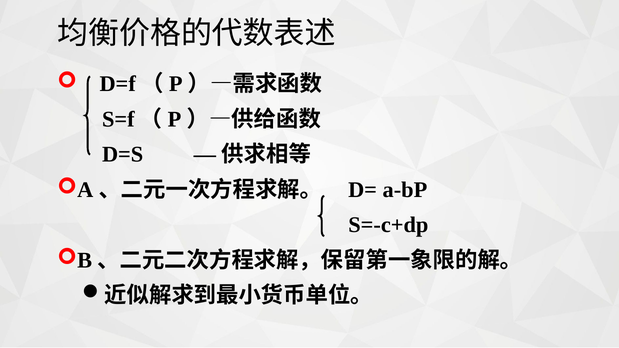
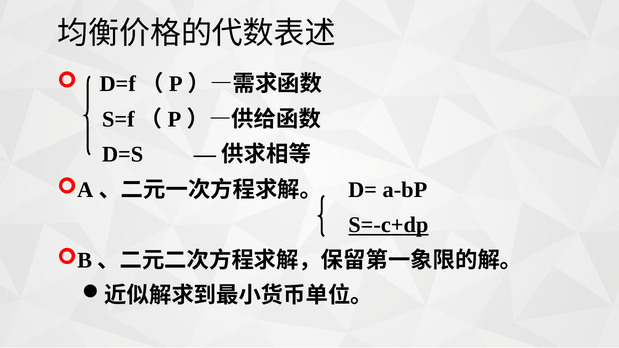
S=-c+dp underline: none -> present (388, 225)
